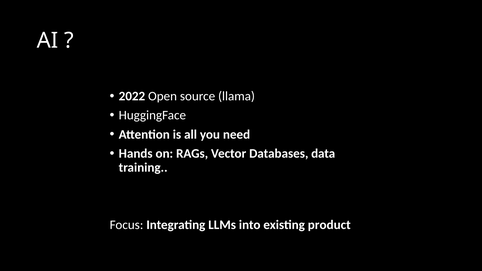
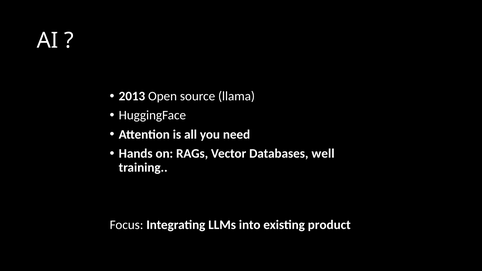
2022: 2022 -> 2013 (132, 96)
data: data -> well (323, 154)
